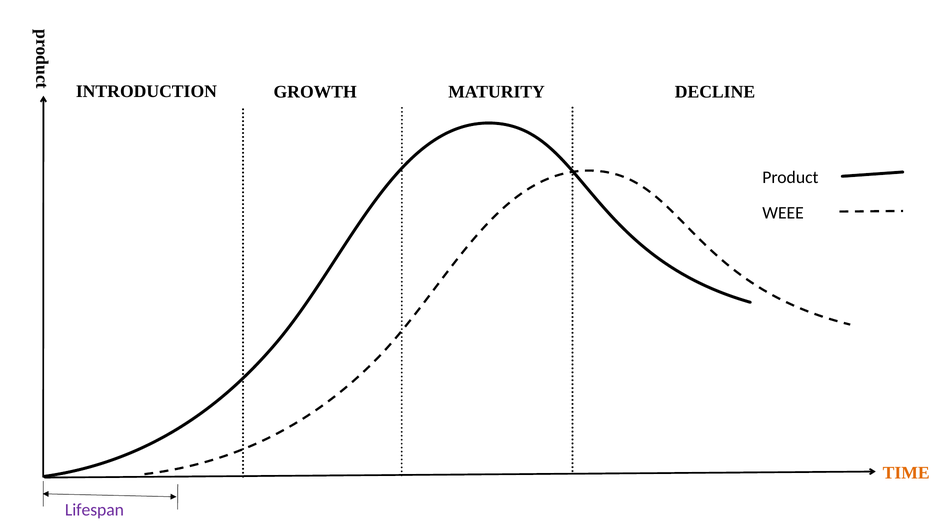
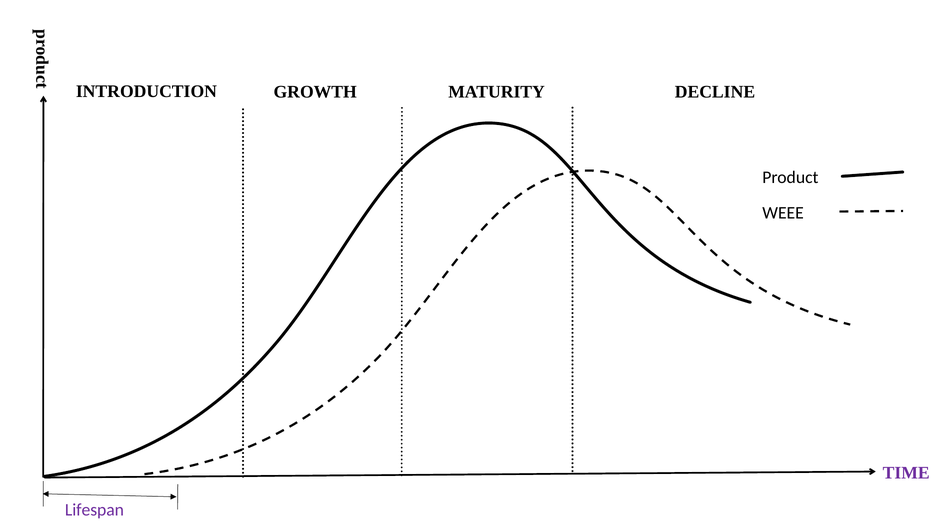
TIME colour: orange -> purple (906, 472)
